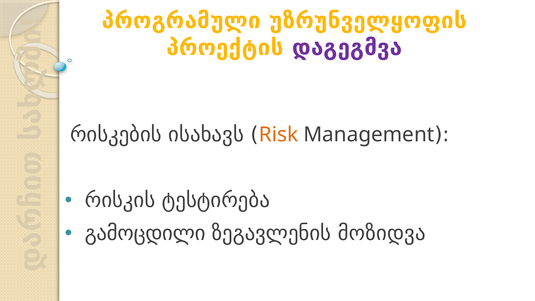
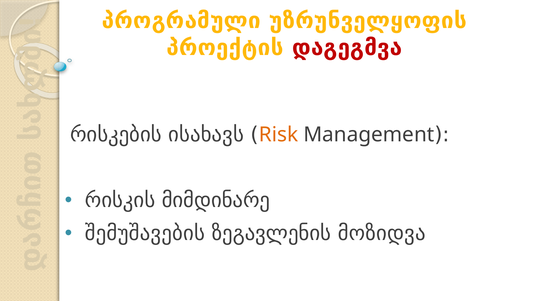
დაგეგმვა colour: purple -> red (347, 48)
ტესტირება: ტესტირება -> მიმდინარე (216, 200)
გამოცდილი: გამოცდილი -> შემუშავების (145, 233)
